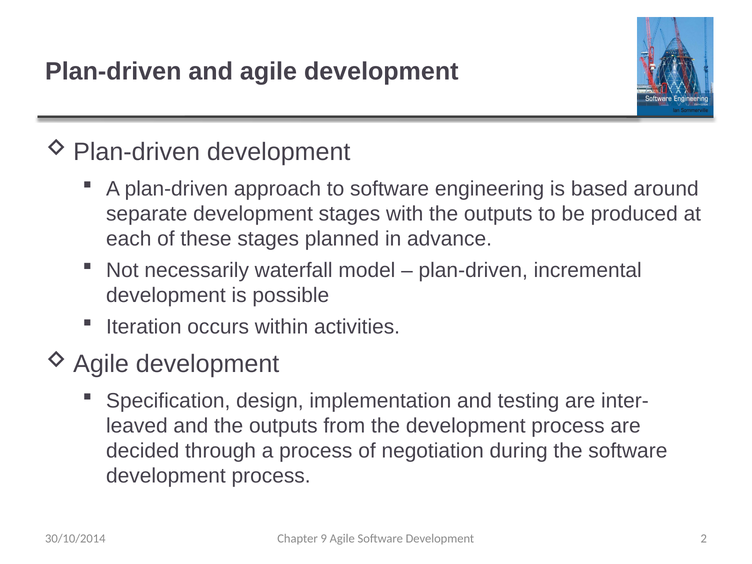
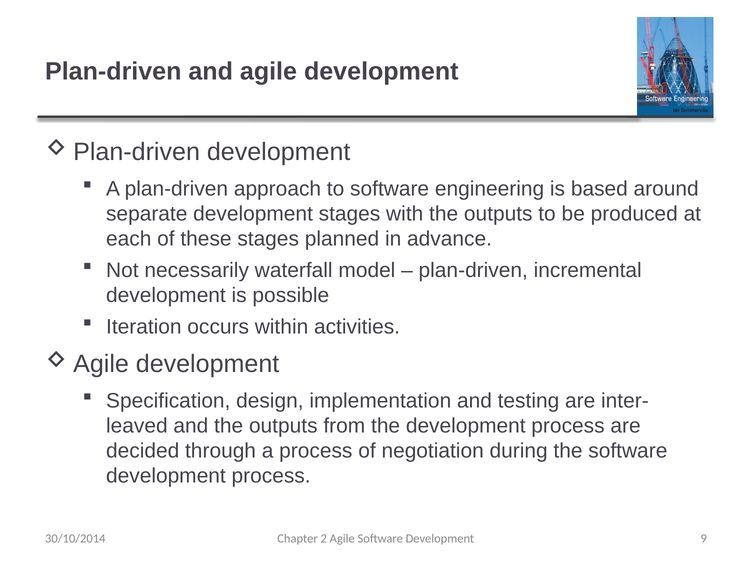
9: 9 -> 2 (324, 539)
2: 2 -> 9 (704, 538)
